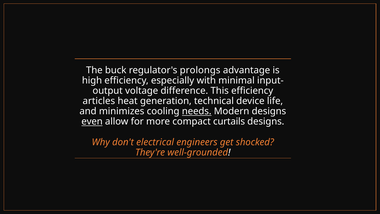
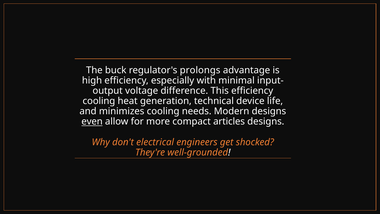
articles: articles -> cooling (99, 101)
needs underline: present -> none (197, 111)
curtails: curtails -> articles (229, 121)
